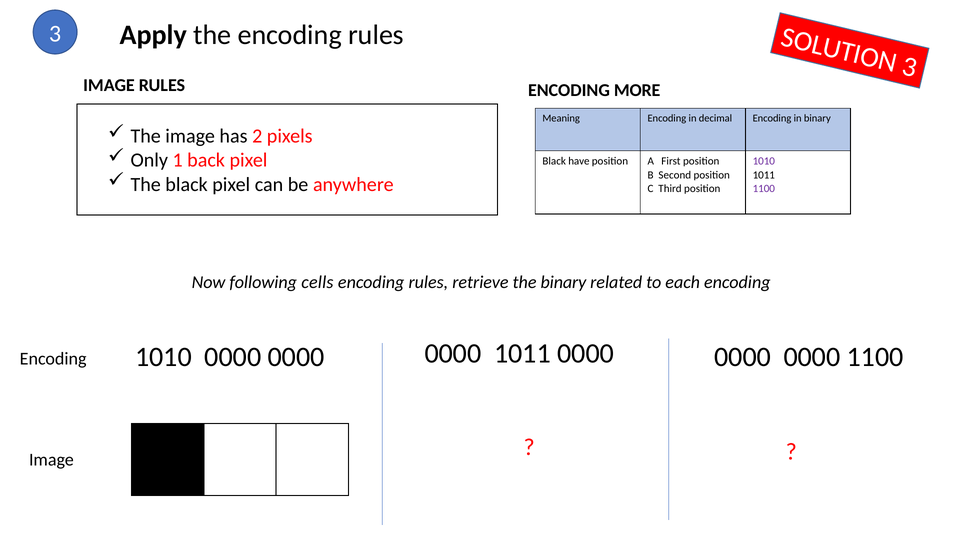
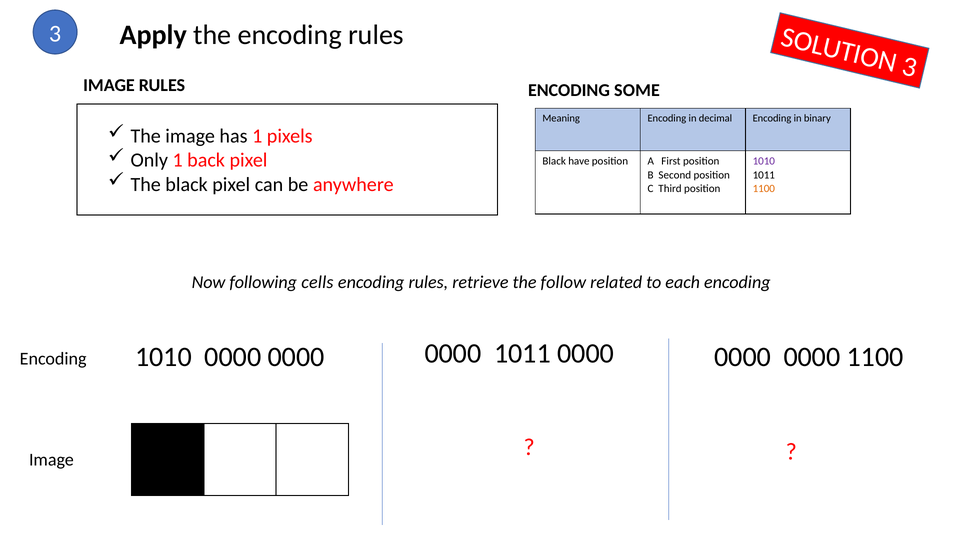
MORE: MORE -> SOME (637, 90)
has 2: 2 -> 1 (257, 136)
1100 colour: purple -> orange (764, 188)
the binary: binary -> follow (563, 282)
